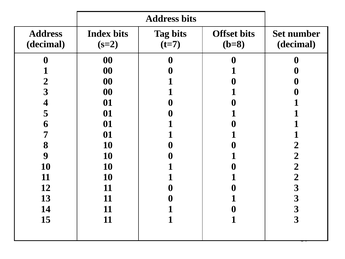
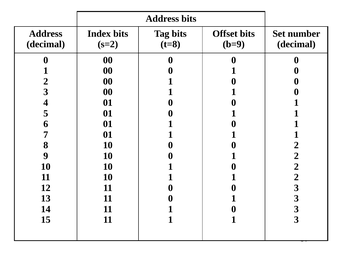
t=7: t=7 -> t=8 (170, 44)
b=8: b=8 -> b=9 (234, 44)
